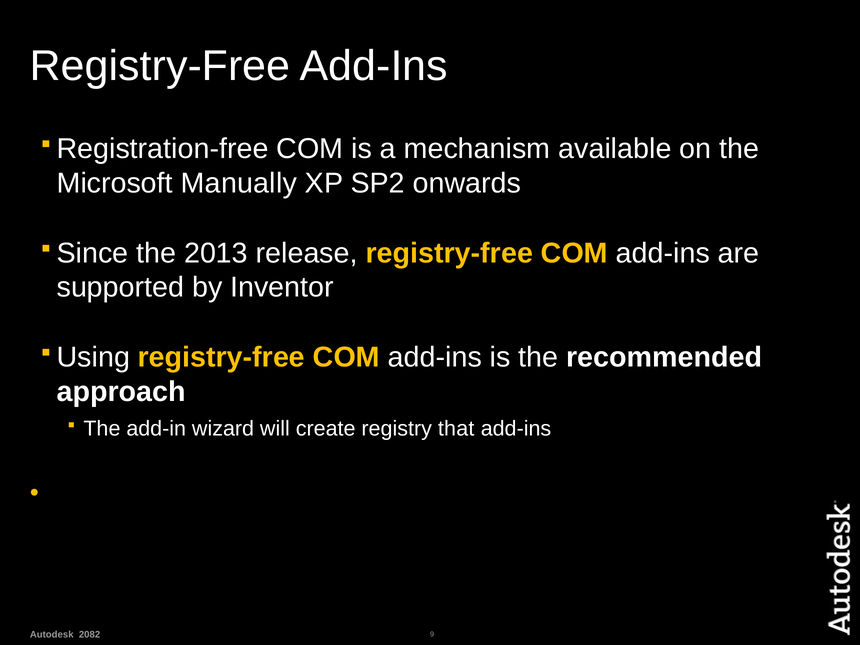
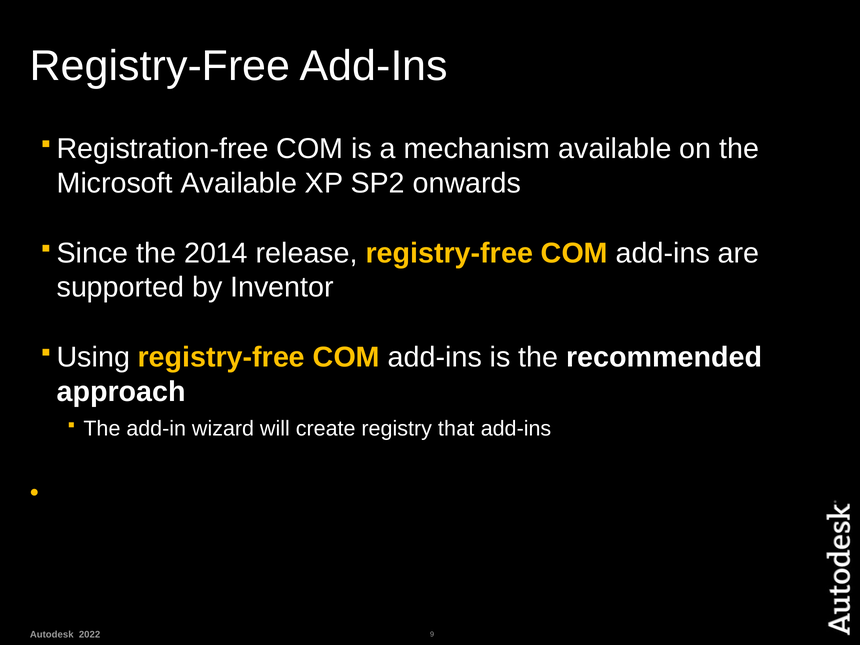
Microsoft Manually: Manually -> Available (239, 183)
2013: 2013 -> 2014 (216, 253)
2082: 2082 -> 2022 (90, 635)
